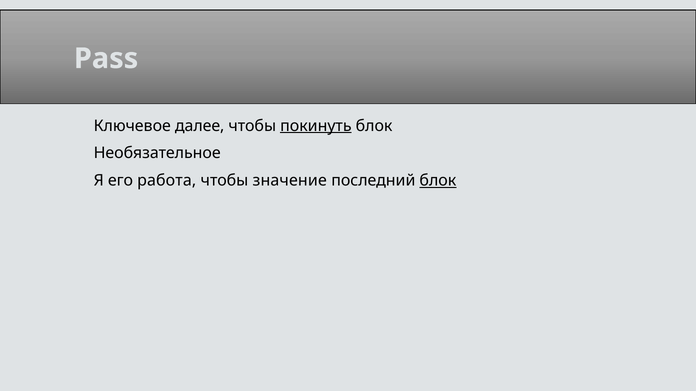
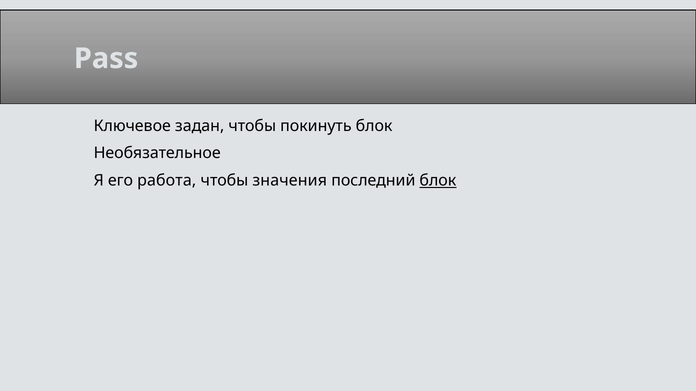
далее: далее -> задан (200, 126)
покинуть underline: present -> none (316, 126)
значение: значение -> значения (290, 181)
